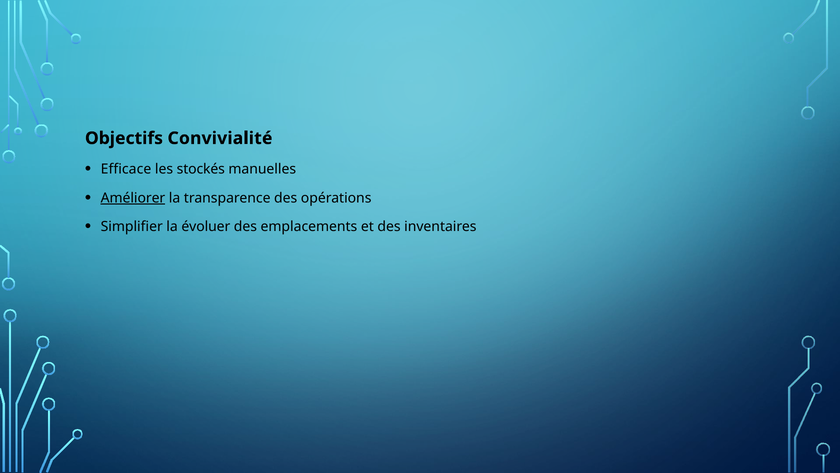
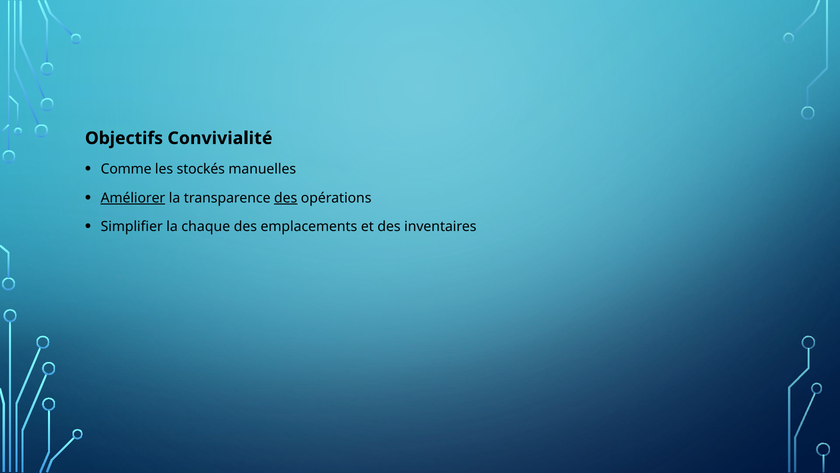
Efficace: Efficace -> Comme (126, 169)
des underline: none -> present (286, 198)
évoluer: évoluer -> chaque (206, 227)
